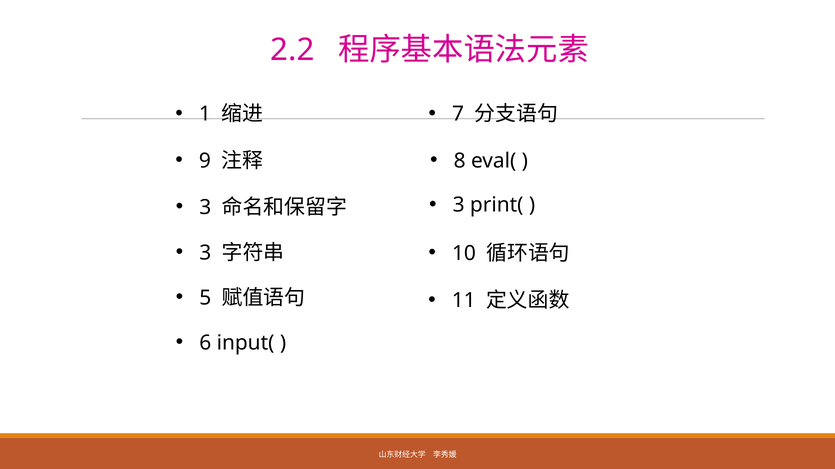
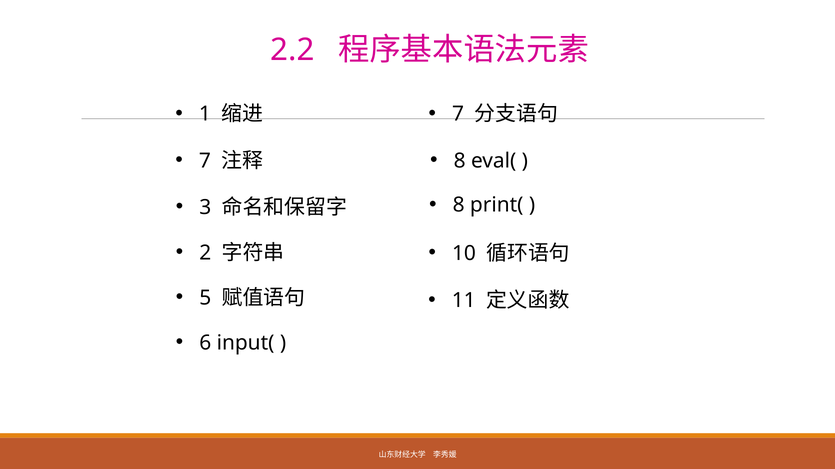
9: 9 -> 7 (205, 161)
3: 3 -> 8 (459, 205)
3: 3 -> 2 (205, 253)
